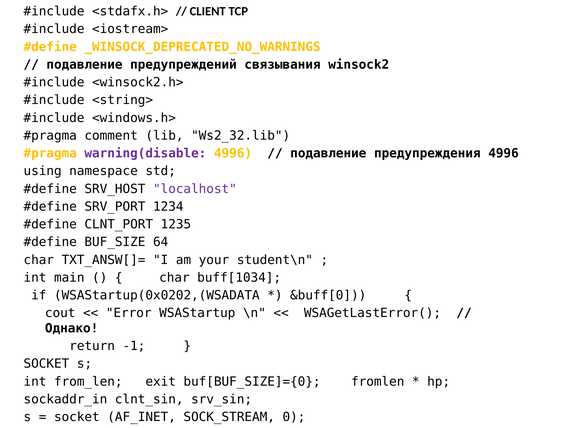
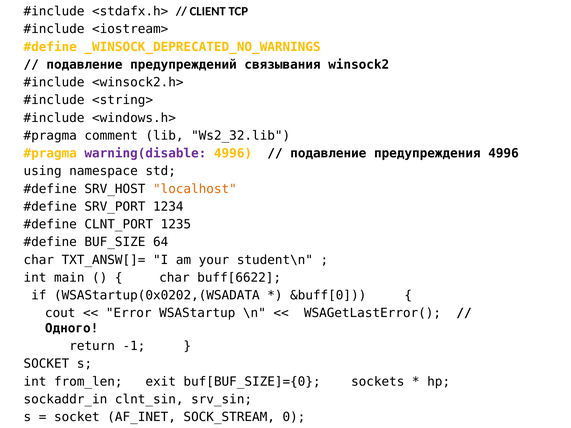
localhost colour: purple -> orange (195, 189)
buff[1034: buff[1034 -> buff[6622 (239, 278)
Однако: Однако -> Одного (72, 328)
fromlen: fromlen -> sockets (378, 382)
